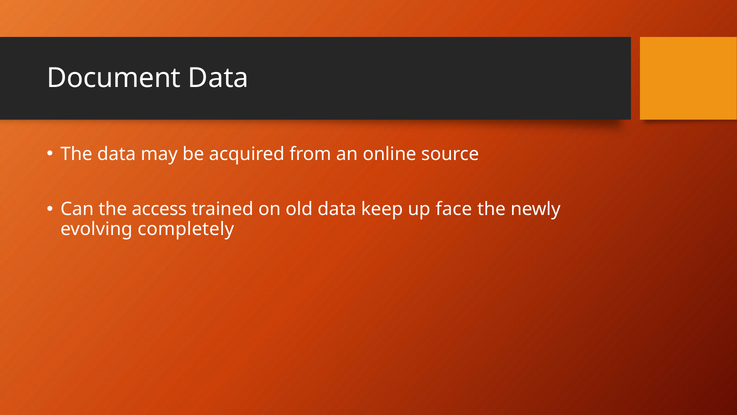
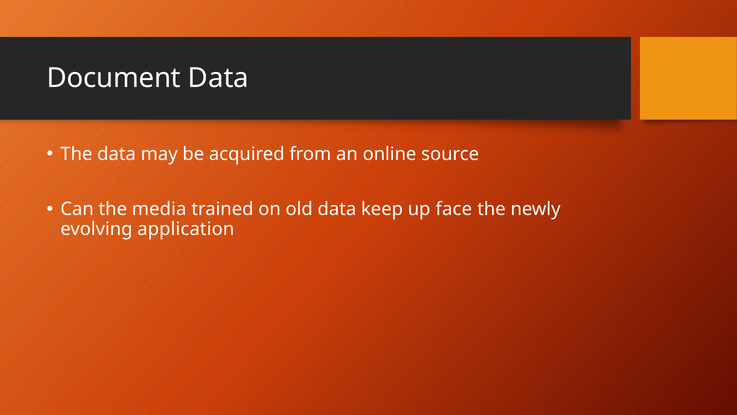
access: access -> media (159, 209)
completely: completely -> application (186, 229)
